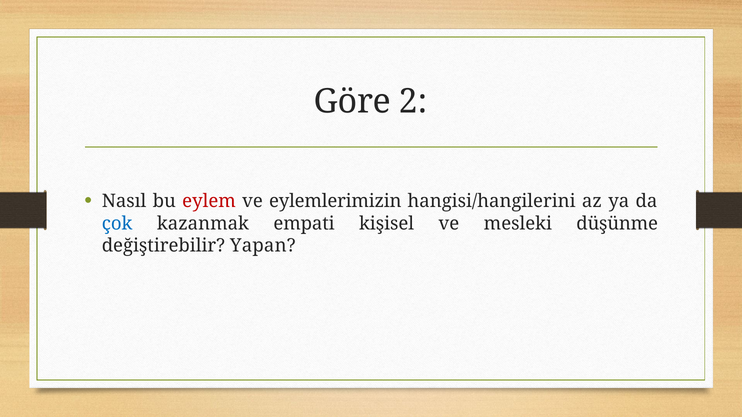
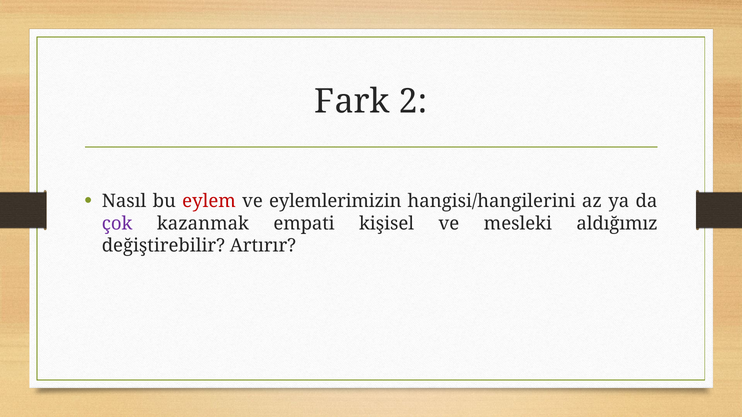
Göre: Göre -> Fark (352, 102)
çok colour: blue -> purple (117, 224)
düşünme: düşünme -> aldığımız (617, 224)
Yapan: Yapan -> Artırır (263, 246)
